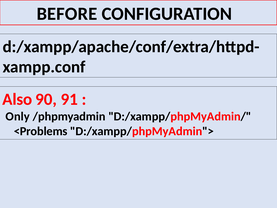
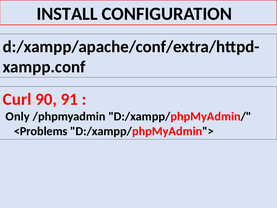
BEFORE: BEFORE -> INSTALL (67, 14)
Also: Also -> Curl (17, 99)
